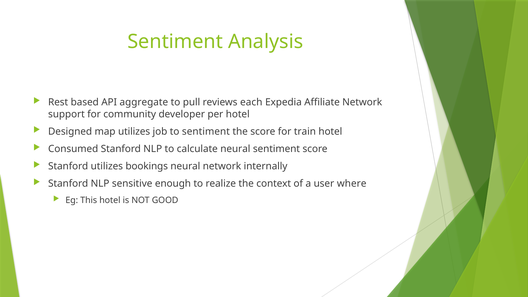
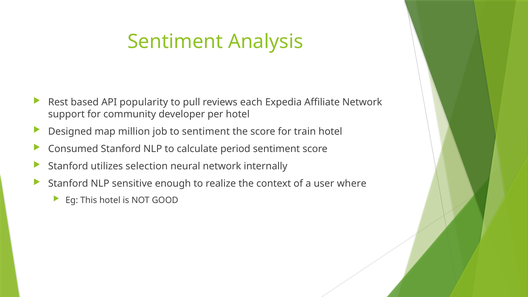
aggregate: aggregate -> popularity (144, 102)
map utilizes: utilizes -> million (134, 131)
calculate neural: neural -> period (235, 149)
bookings: bookings -> selection (147, 166)
